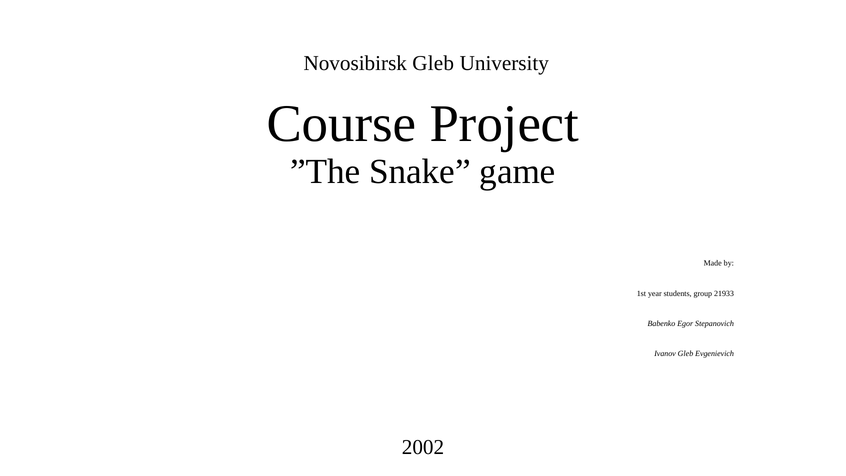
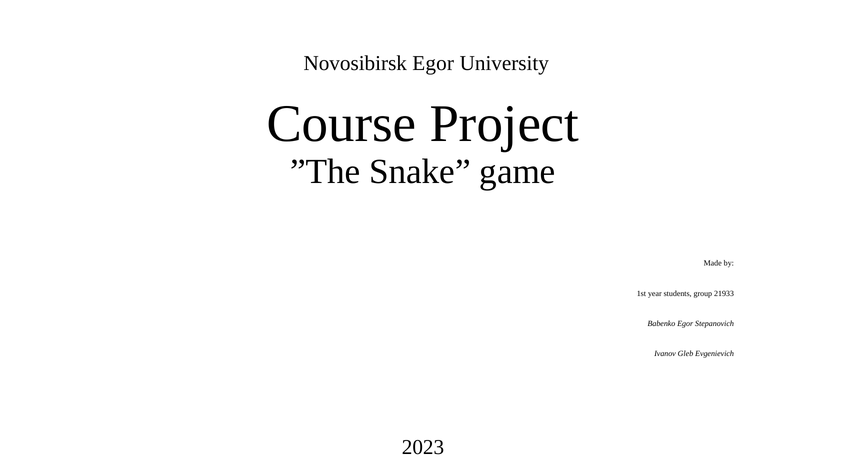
Novosibirsk Gleb: Gleb -> Egor (433, 63)
2002: 2002 -> 2023 (423, 447)
